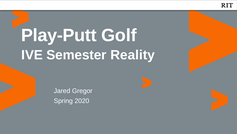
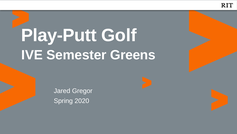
Reality: Reality -> Greens (133, 55)
